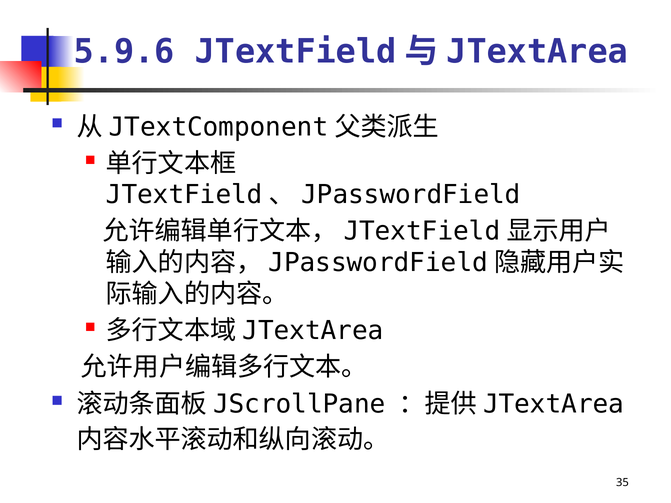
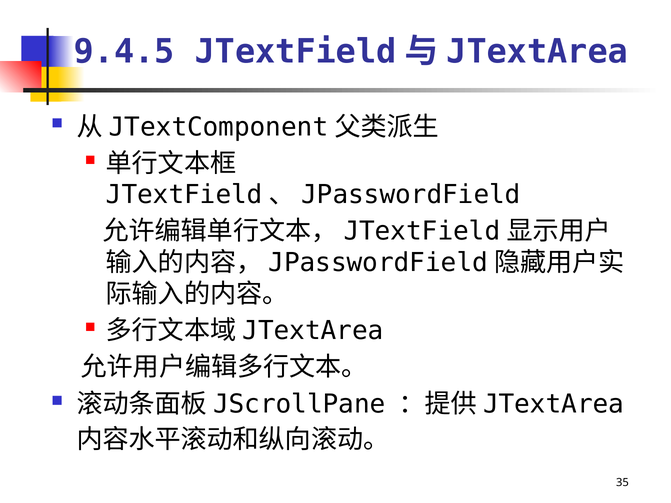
5.9.6: 5.9.6 -> 9.4.5 (124, 52)
